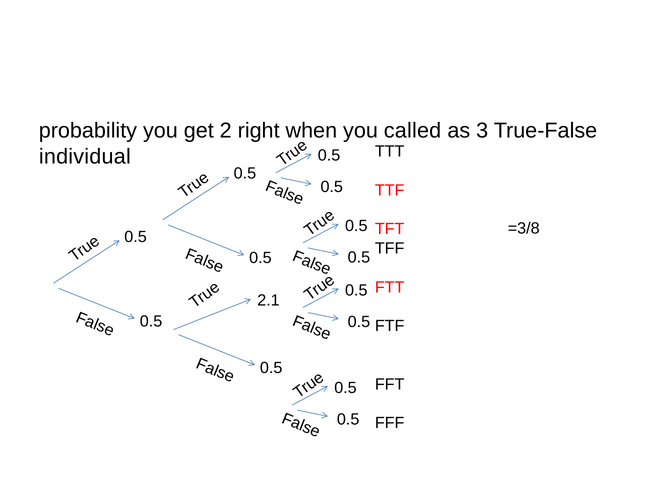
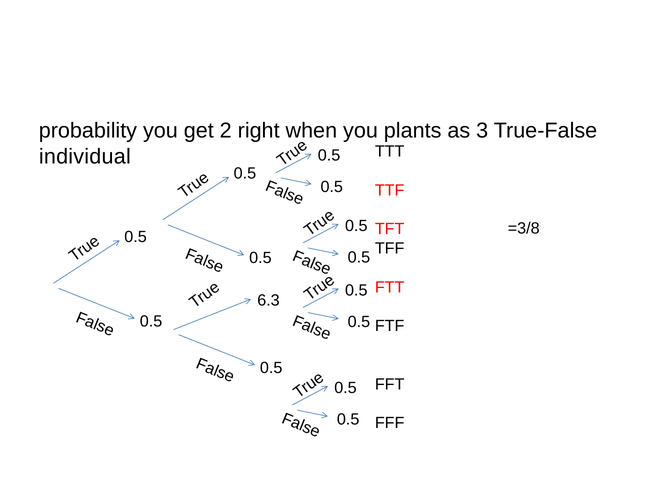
called: called -> plants (413, 131)
2.1: 2.1 -> 6.3 (268, 300)
